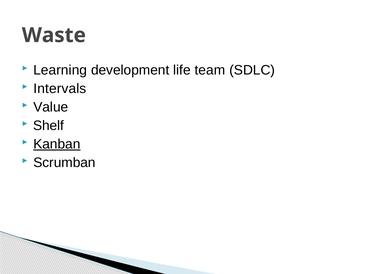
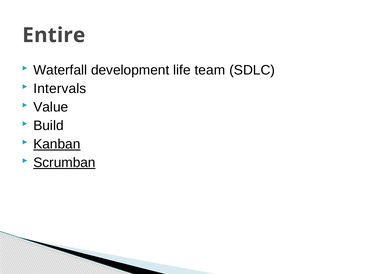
Waste: Waste -> Entire (54, 35)
Learning: Learning -> Waterfall (60, 70)
Shelf: Shelf -> Build (48, 126)
Scrumban underline: none -> present (64, 162)
